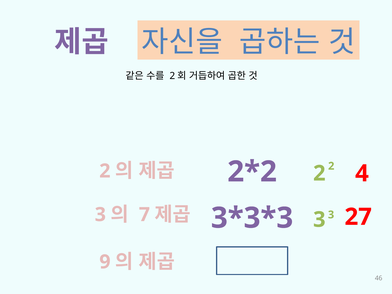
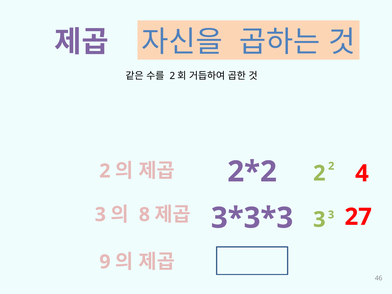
7: 7 -> 8 (144, 215)
